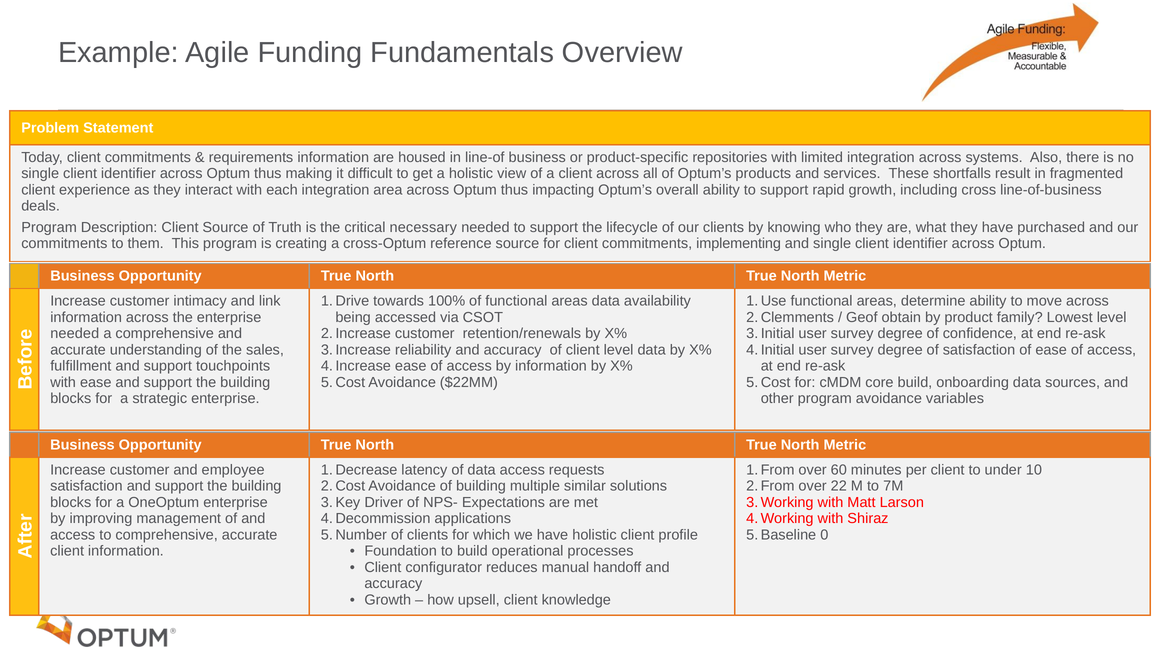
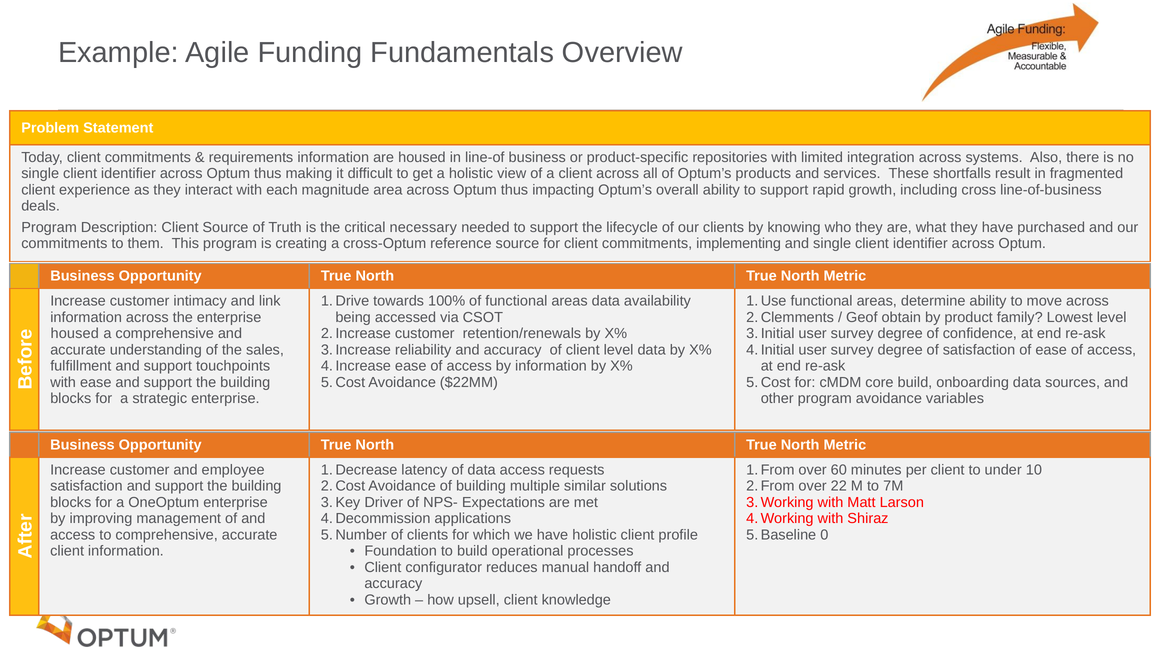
each integration: integration -> magnitude (336, 190)
needed: needed -> housed (75, 334)
